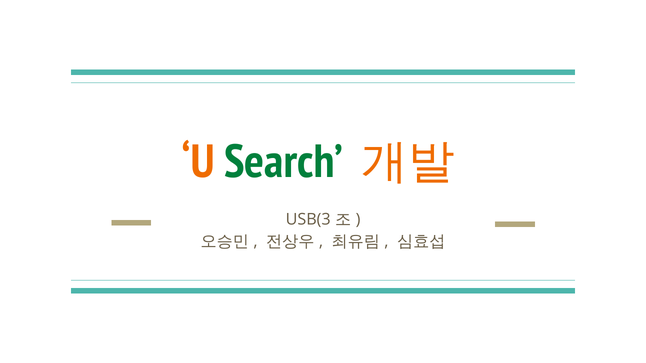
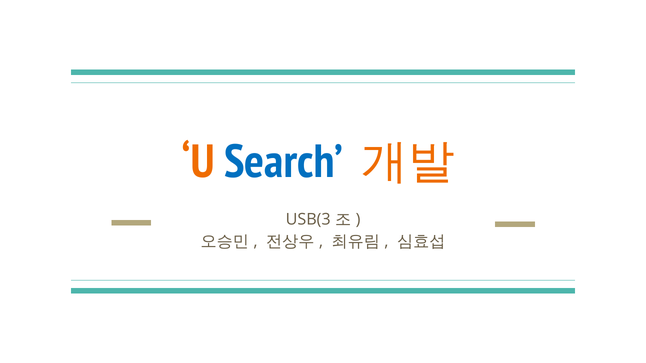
Search colour: green -> blue (284, 162)
